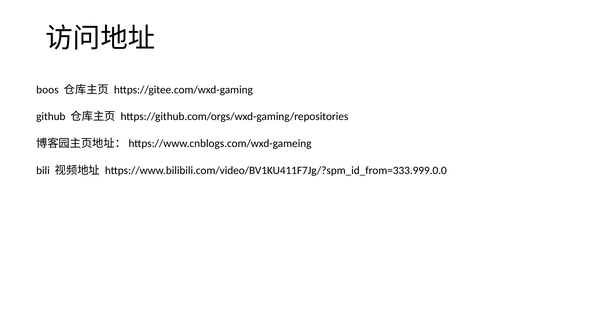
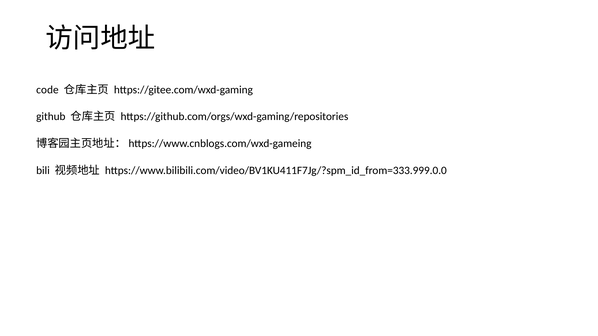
boos: boos -> code (47, 90)
